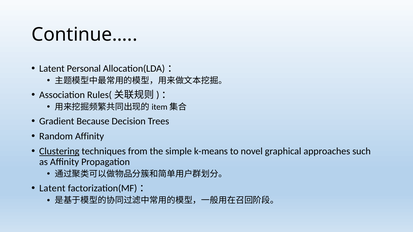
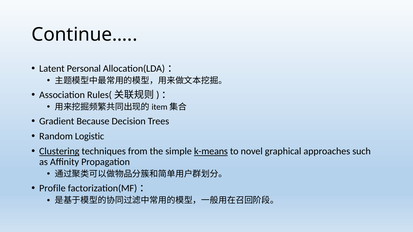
Random Affinity: Affinity -> Logistic (90, 137)
k-means underline: none -> present (211, 152)
Latent: Latent -> Profile (52, 189)
